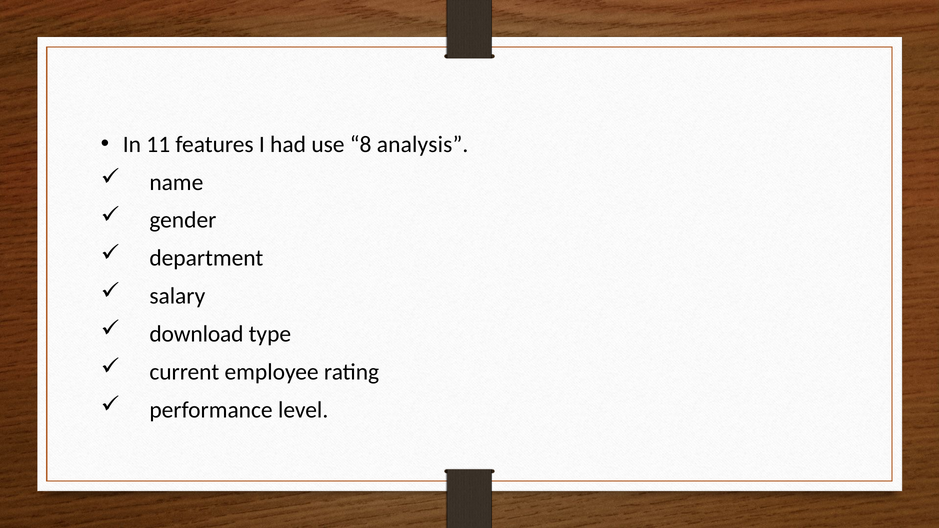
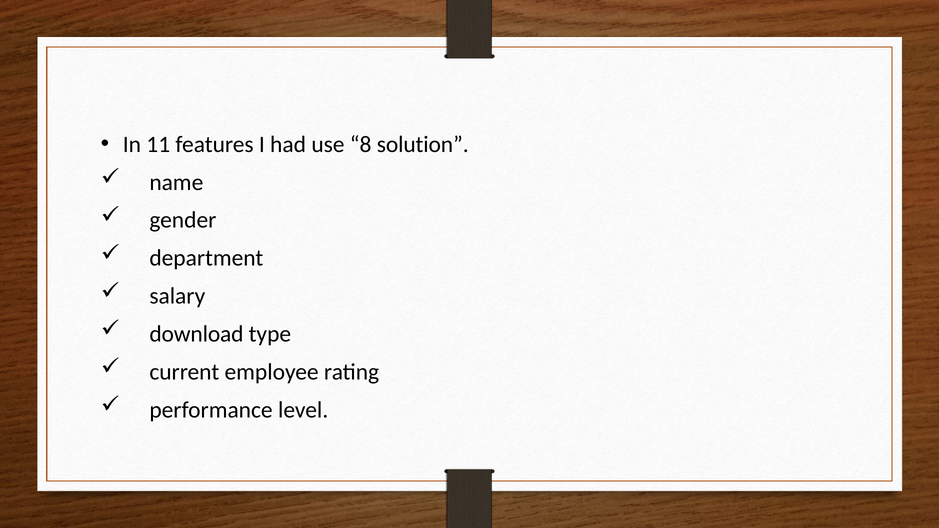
analysis: analysis -> solution (423, 144)
